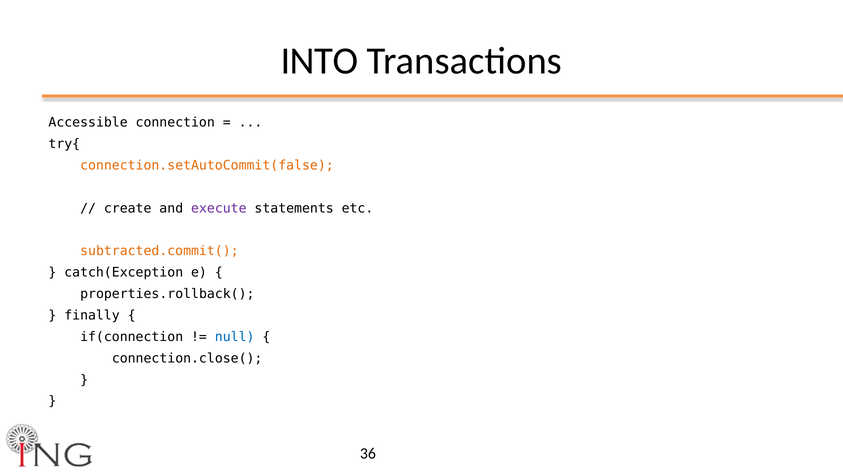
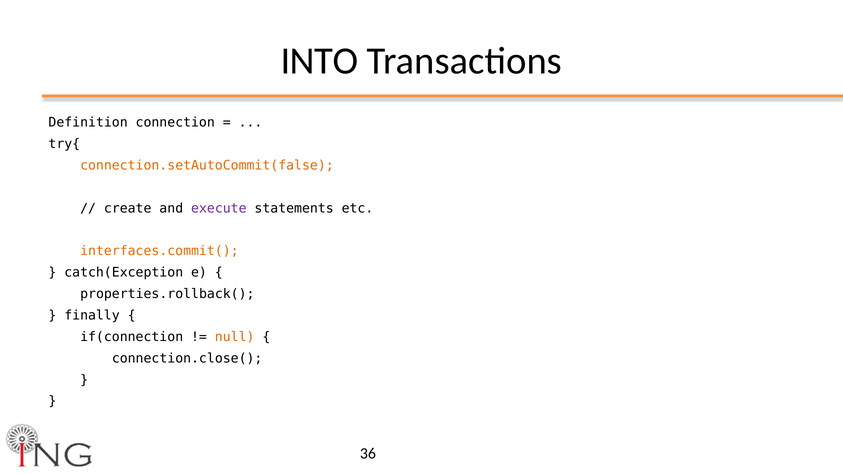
Accessible: Accessible -> Definition (88, 123)
subtracted.commit(: subtracted.commit( -> interfaces.commit( (159, 251)
null colour: blue -> orange (235, 337)
